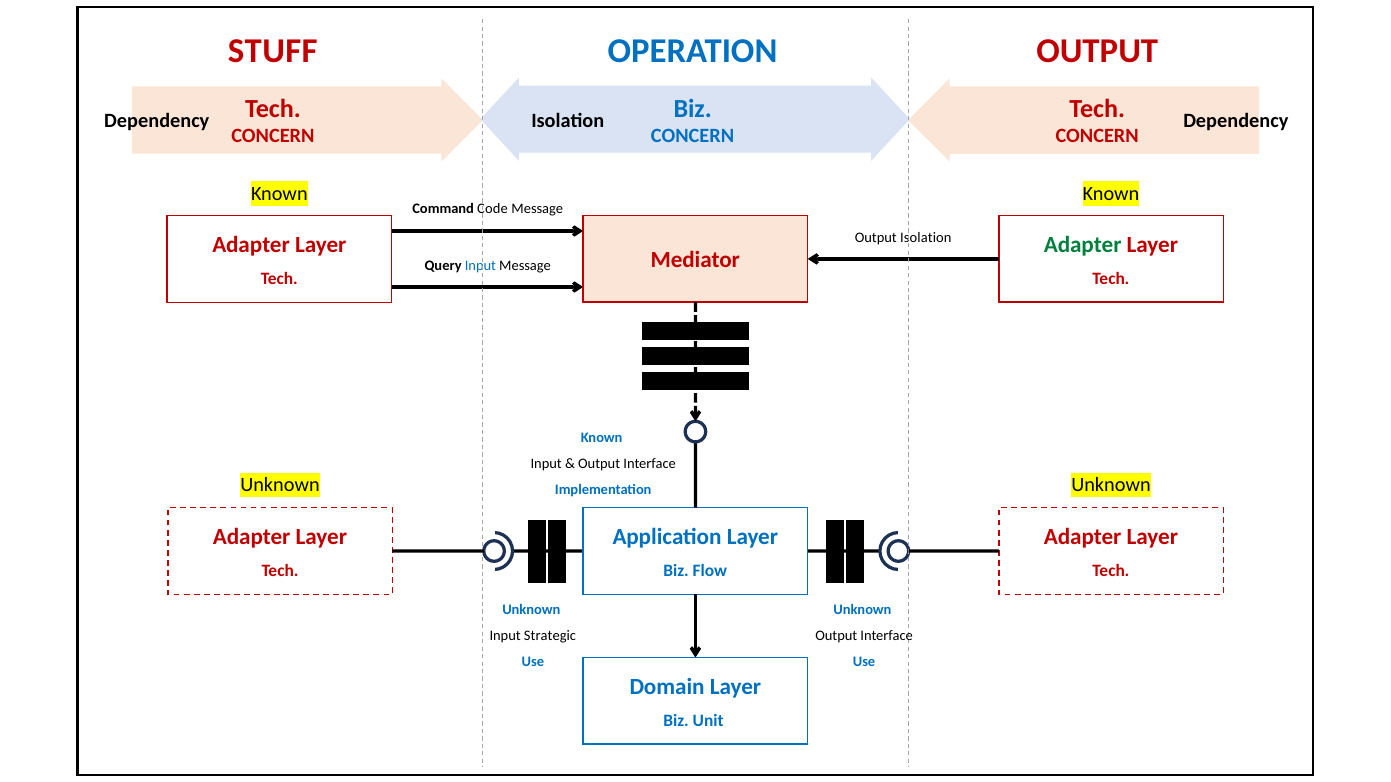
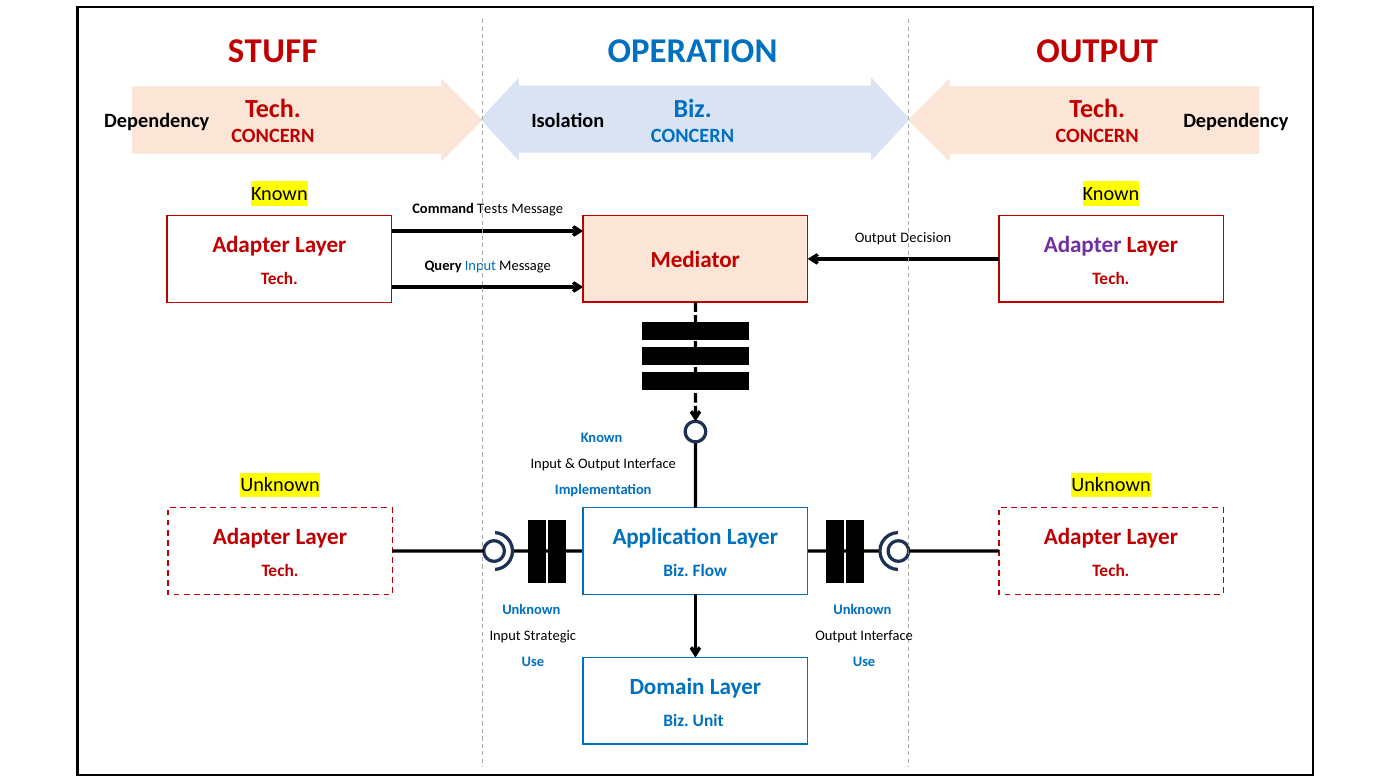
Code: Code -> Tests (493, 209)
Output Isolation: Isolation -> Decision (926, 238)
Adapter colour: green -> purple (1083, 245)
